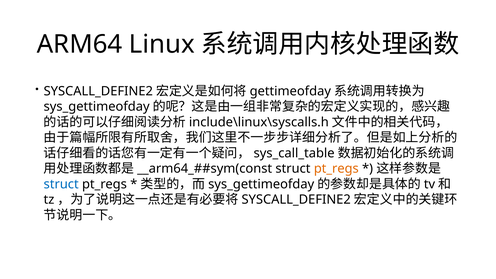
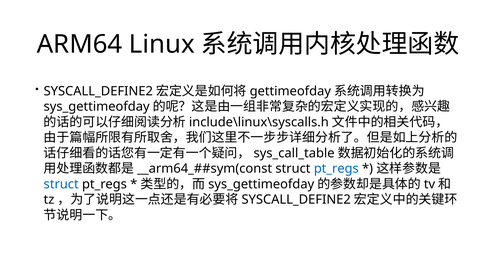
pt_regs colour: orange -> blue (336, 169)
